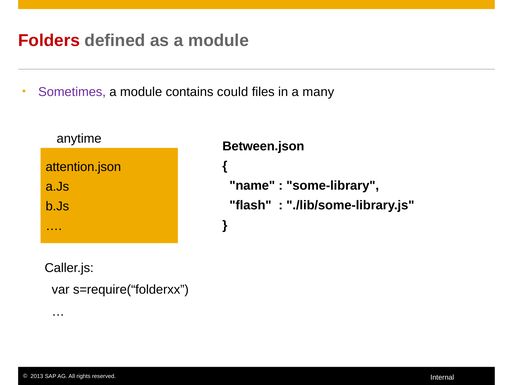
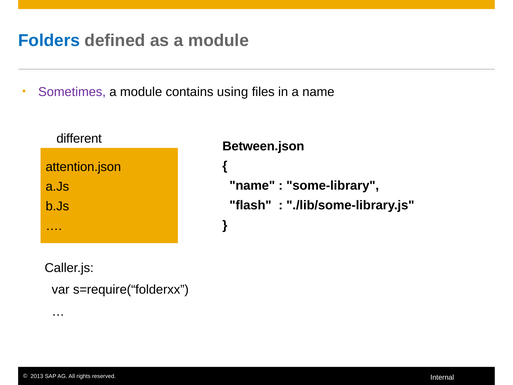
Folders colour: red -> blue (49, 41)
could: could -> using (233, 92)
a many: many -> name (318, 92)
anytime: anytime -> different (79, 138)
